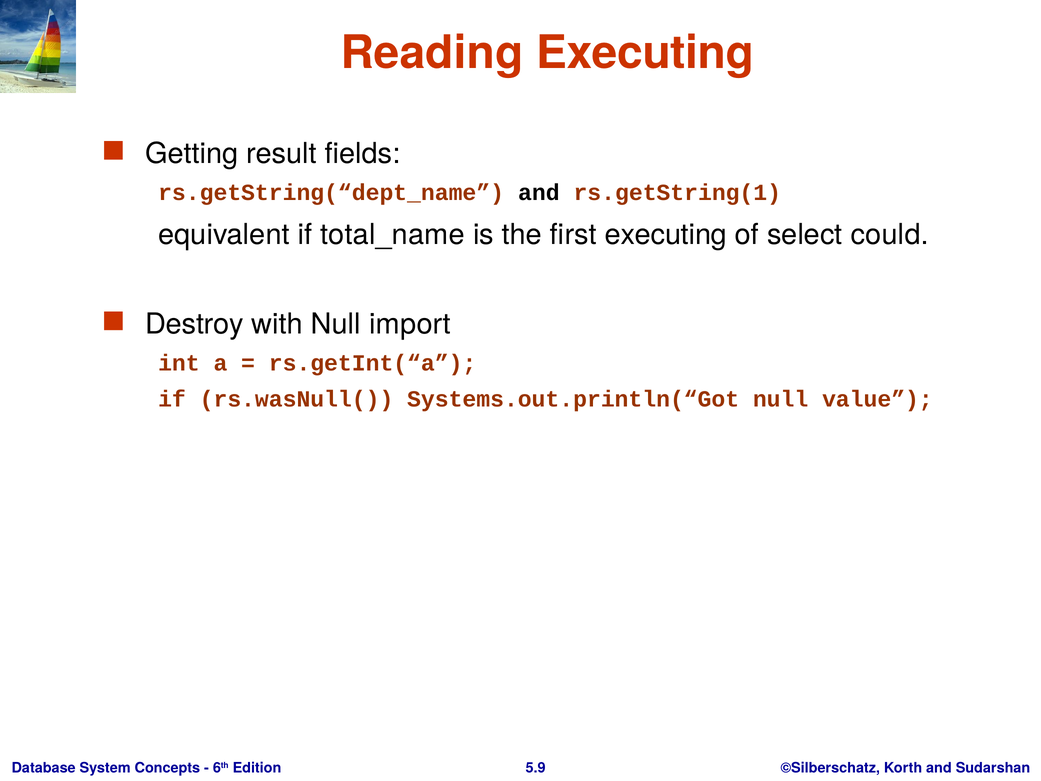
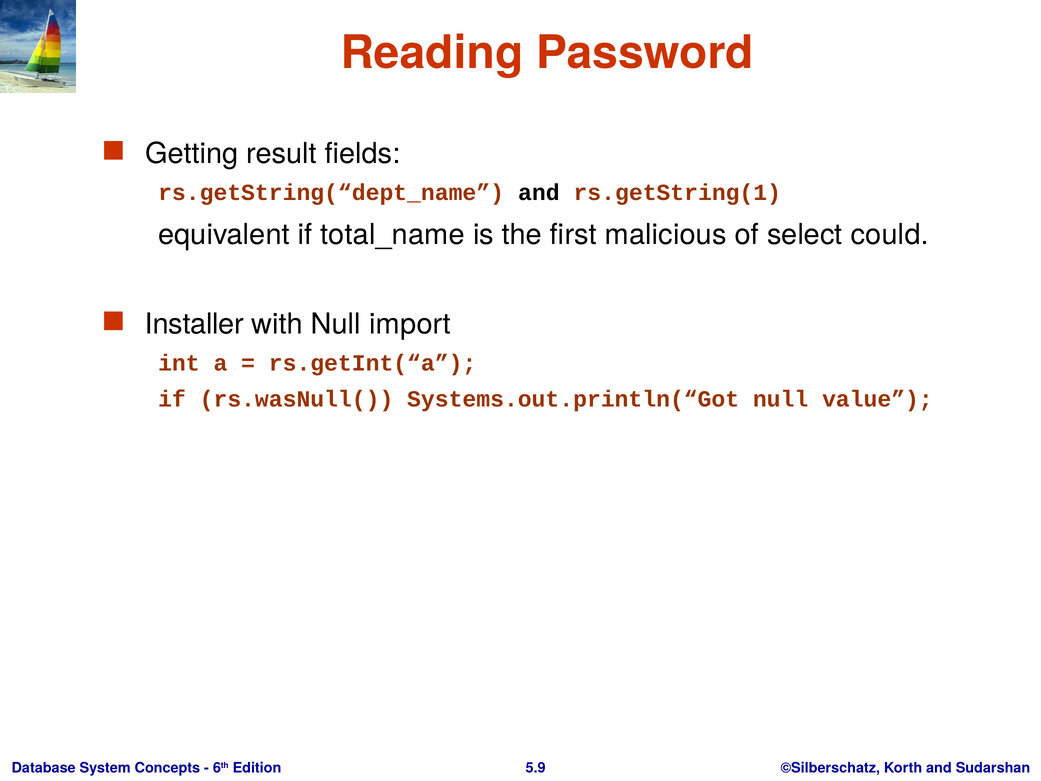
Reading Executing: Executing -> Password (645, 53)
first executing: executing -> malicious (666, 235)
Destroy: Destroy -> Installer (194, 324)
